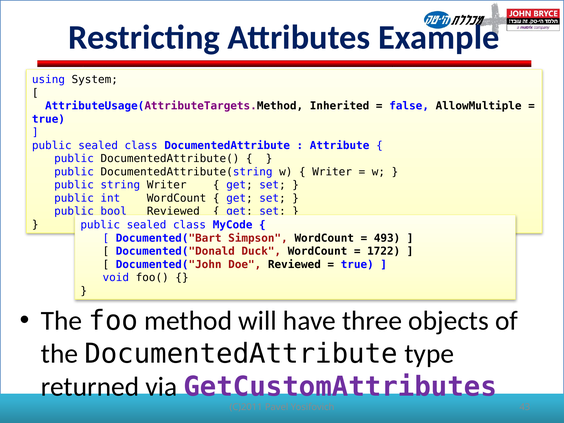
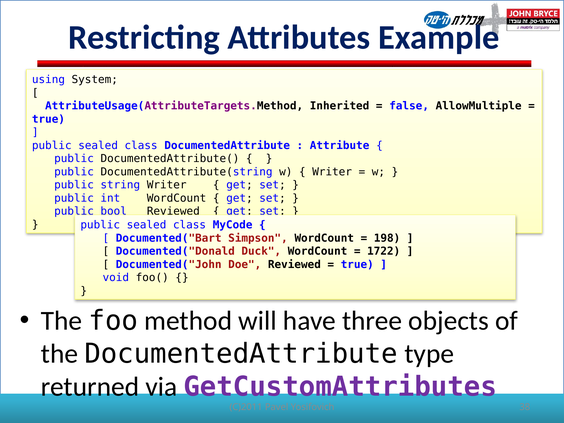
493: 493 -> 198 (387, 238)
43: 43 -> 38 (525, 407)
